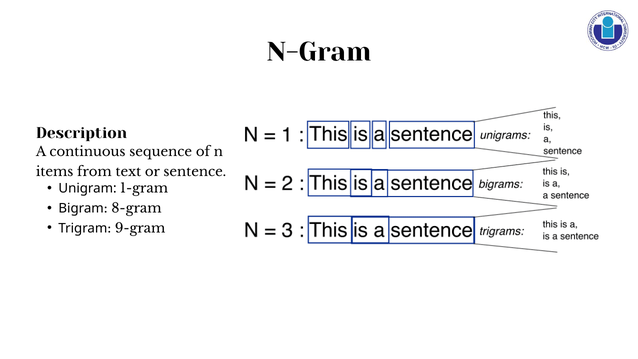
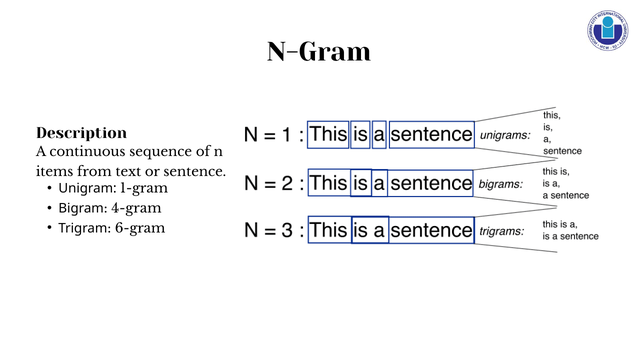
8-gram: 8-gram -> 4-gram (137, 208)
9-gram: 9-gram -> 6-gram (140, 228)
